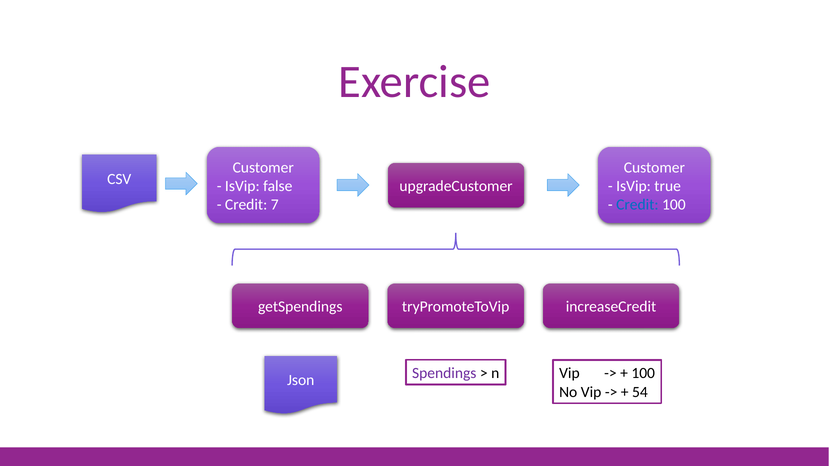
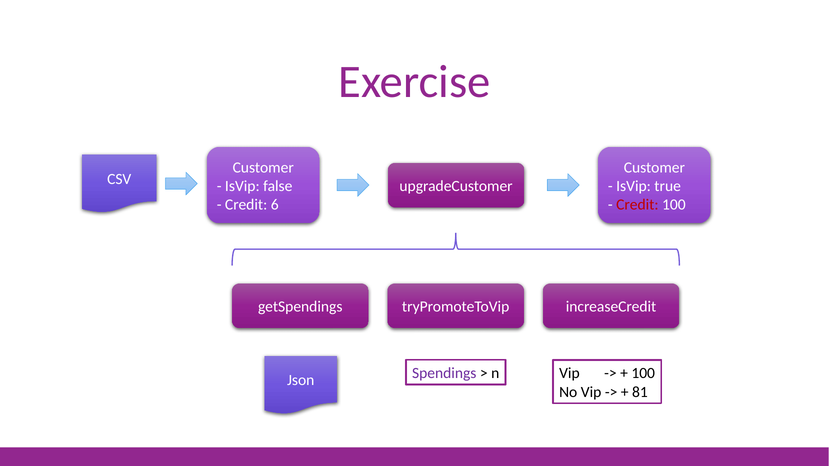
7: 7 -> 6 (275, 205)
Credit colour: blue -> red (637, 205)
54: 54 -> 81 (640, 392)
